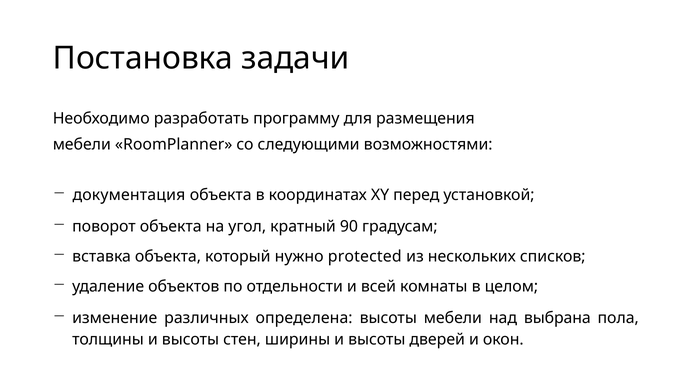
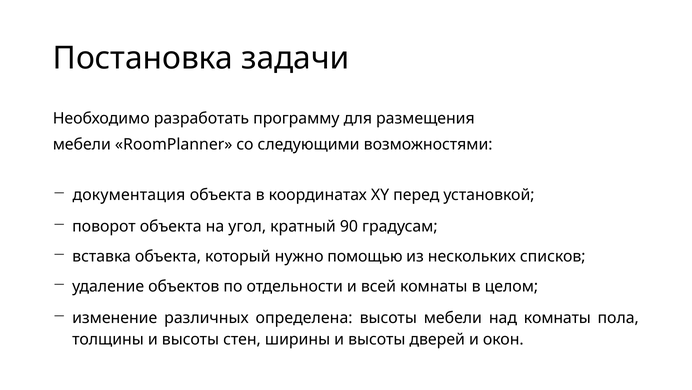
protected: protected -> помощью (365, 256)
над выбрана: выбрана -> комнаты (557, 317)
